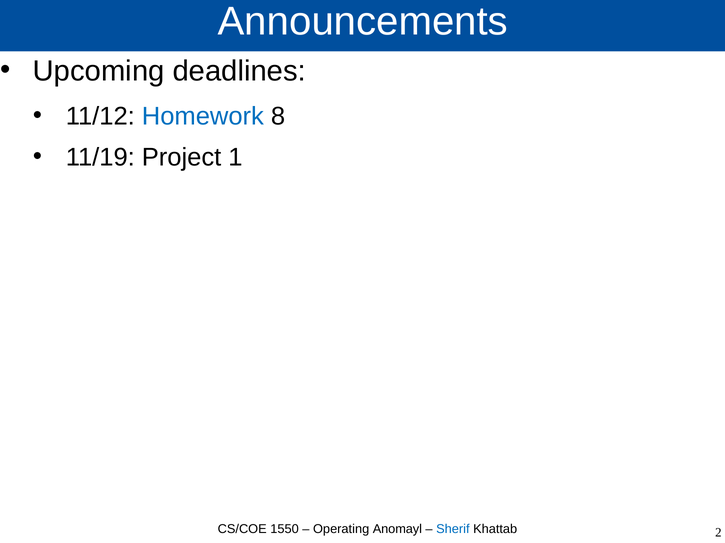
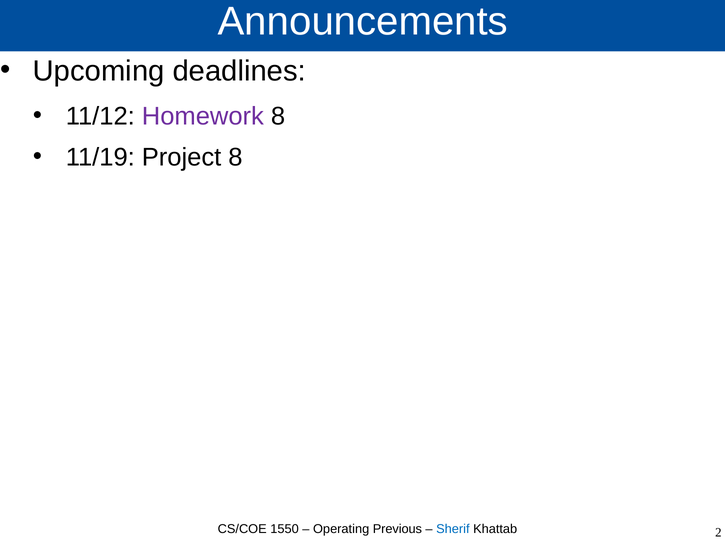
Homework colour: blue -> purple (203, 117)
Project 1: 1 -> 8 (235, 158)
Anomayl: Anomayl -> Previous (397, 530)
